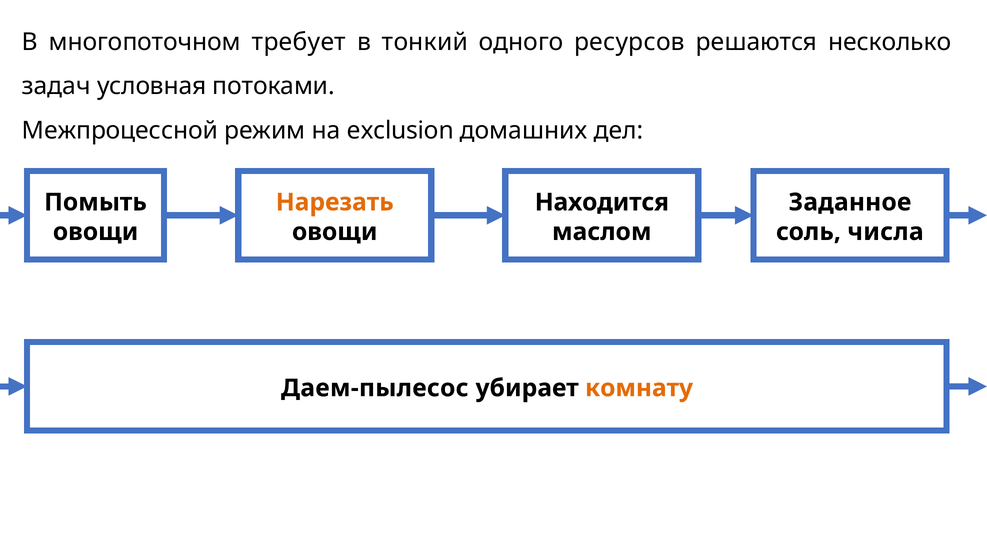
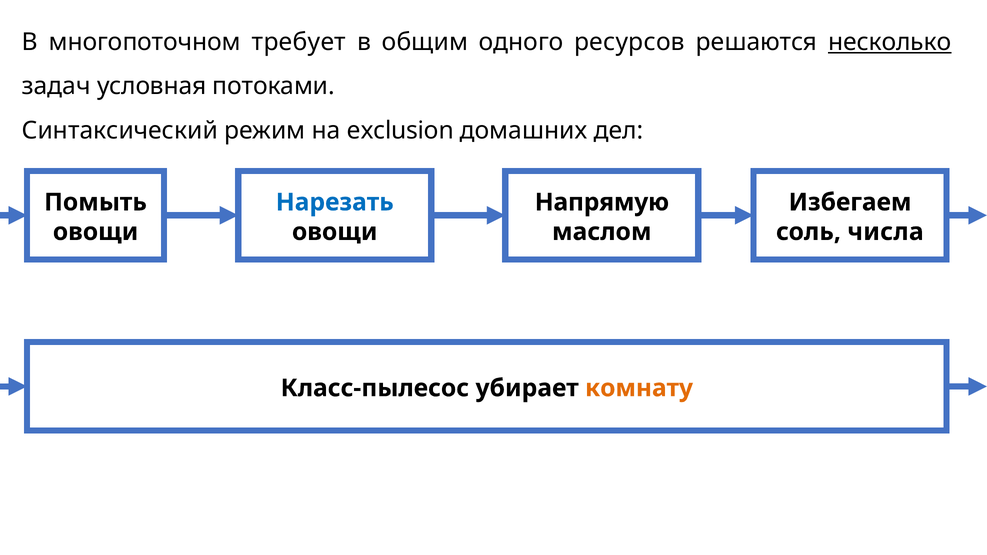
тонкий: тонкий -> общим (425, 42)
несколько underline: none -> present (890, 42)
Межпроцессной: Межпроцессной -> Синтаксический (120, 131)
Нарезать colour: orange -> blue (335, 202)
Находится: Находится -> Напрямую (602, 202)
Заданное: Заданное -> Избегаем (850, 202)
Даем-пылесос: Даем-пылесос -> Класс-пылесос (375, 388)
